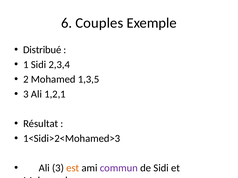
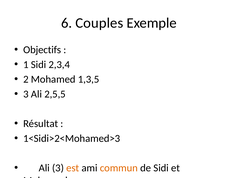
Distribué: Distribué -> Objectifs (42, 50)
1,2,1: 1,2,1 -> 2,5,5 (55, 94)
commun colour: purple -> orange (119, 168)
